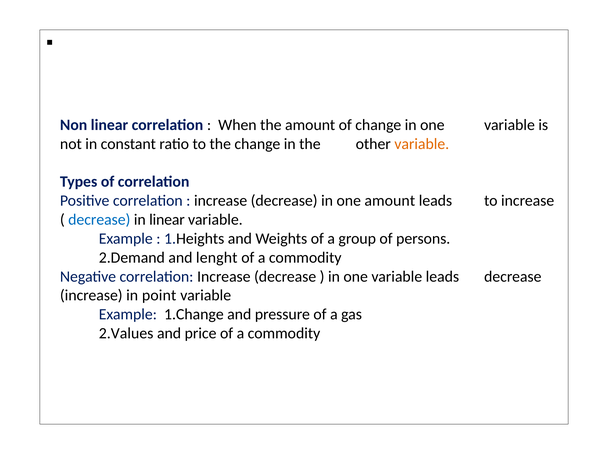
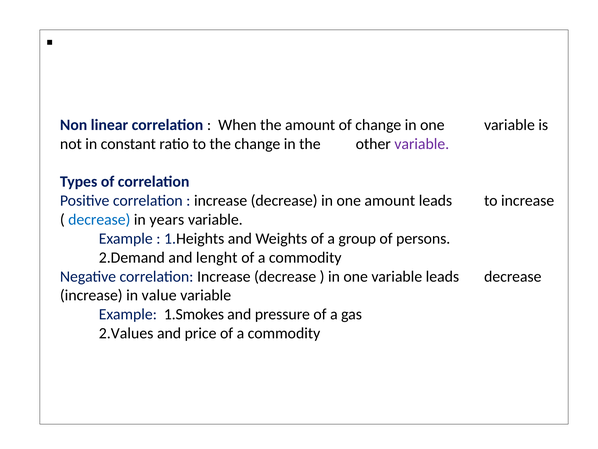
variable colour: orange -> purple (422, 144)
in linear: linear -> years (167, 219)
point: point -> value (159, 295)
1.Change: 1.Change -> 1.Smokes (194, 314)
